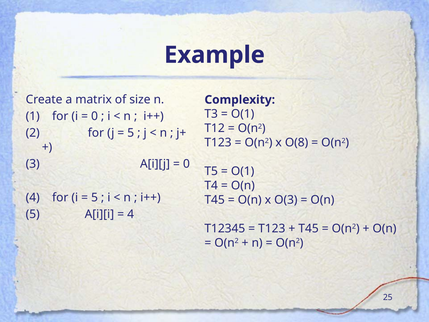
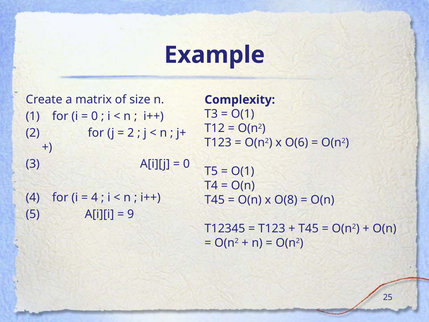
5: 5 -> 2 (131, 133)
O(8: O(8 -> O(6 (297, 143)
5: 5 -> 4 (95, 197)
O(3: O(3 -> O(8 (286, 200)
4: 4 -> 9 (131, 214)
